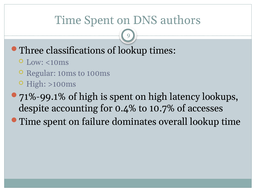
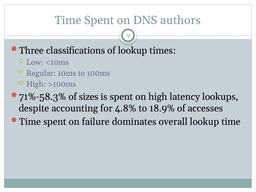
71%-99.1%: 71%-99.1% -> 71%-58.3% (43, 97)
of high: high -> sizes (89, 97)
0.4%: 0.4% -> 4.8% (126, 108)
10.7%: 10.7% -> 18.9% (162, 108)
